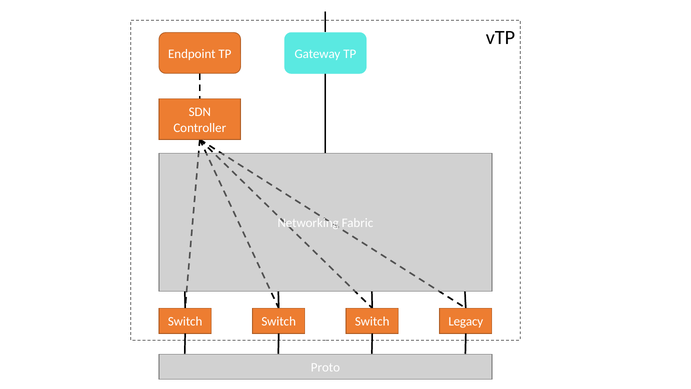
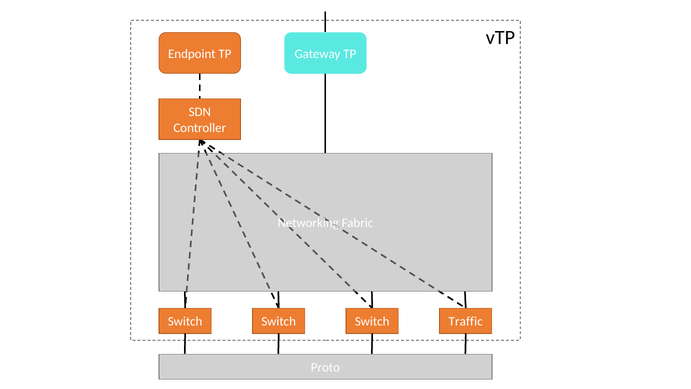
Legacy: Legacy -> Traffic (466, 321)
